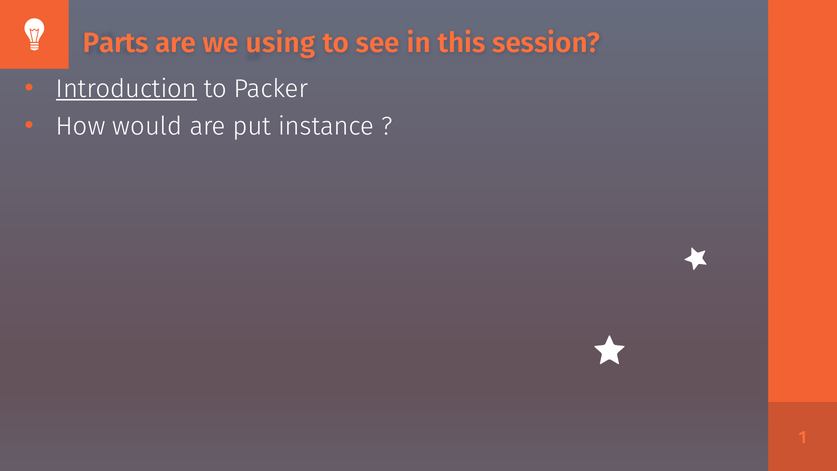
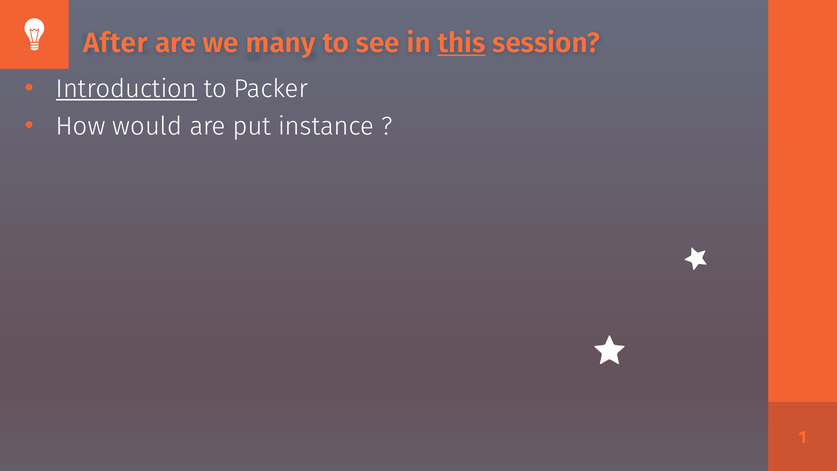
Parts: Parts -> After (115, 43)
using: using -> many (281, 43)
this underline: none -> present (461, 43)
